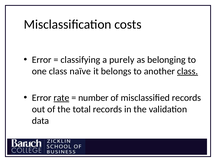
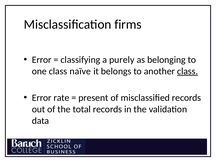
costs: costs -> firms (128, 24)
rate underline: present -> none (61, 98)
number: number -> present (93, 98)
